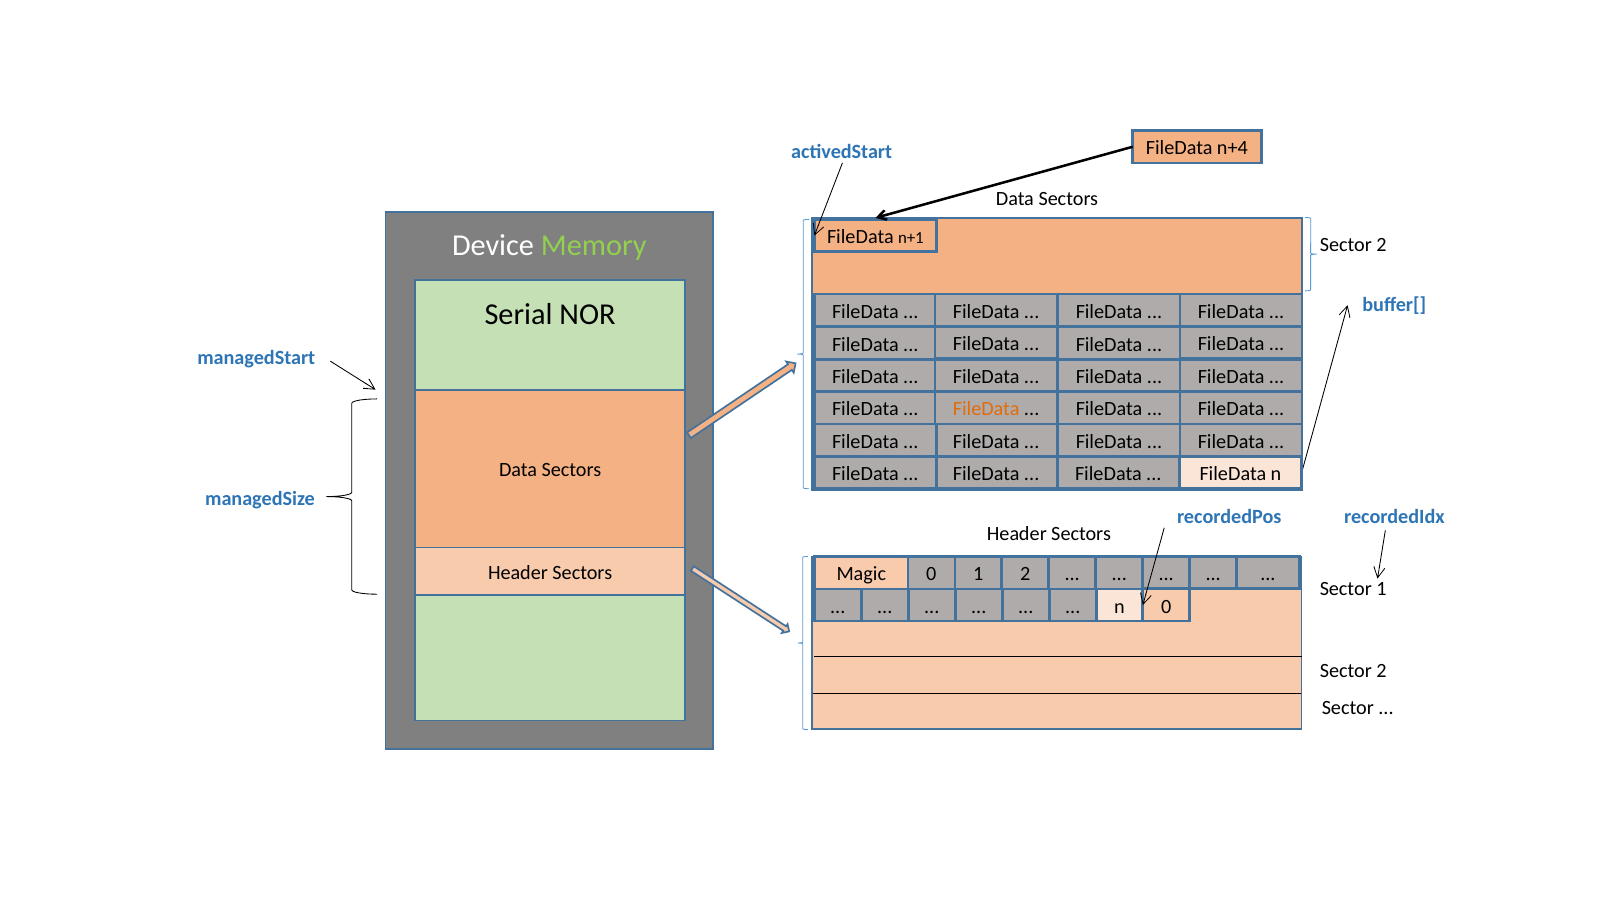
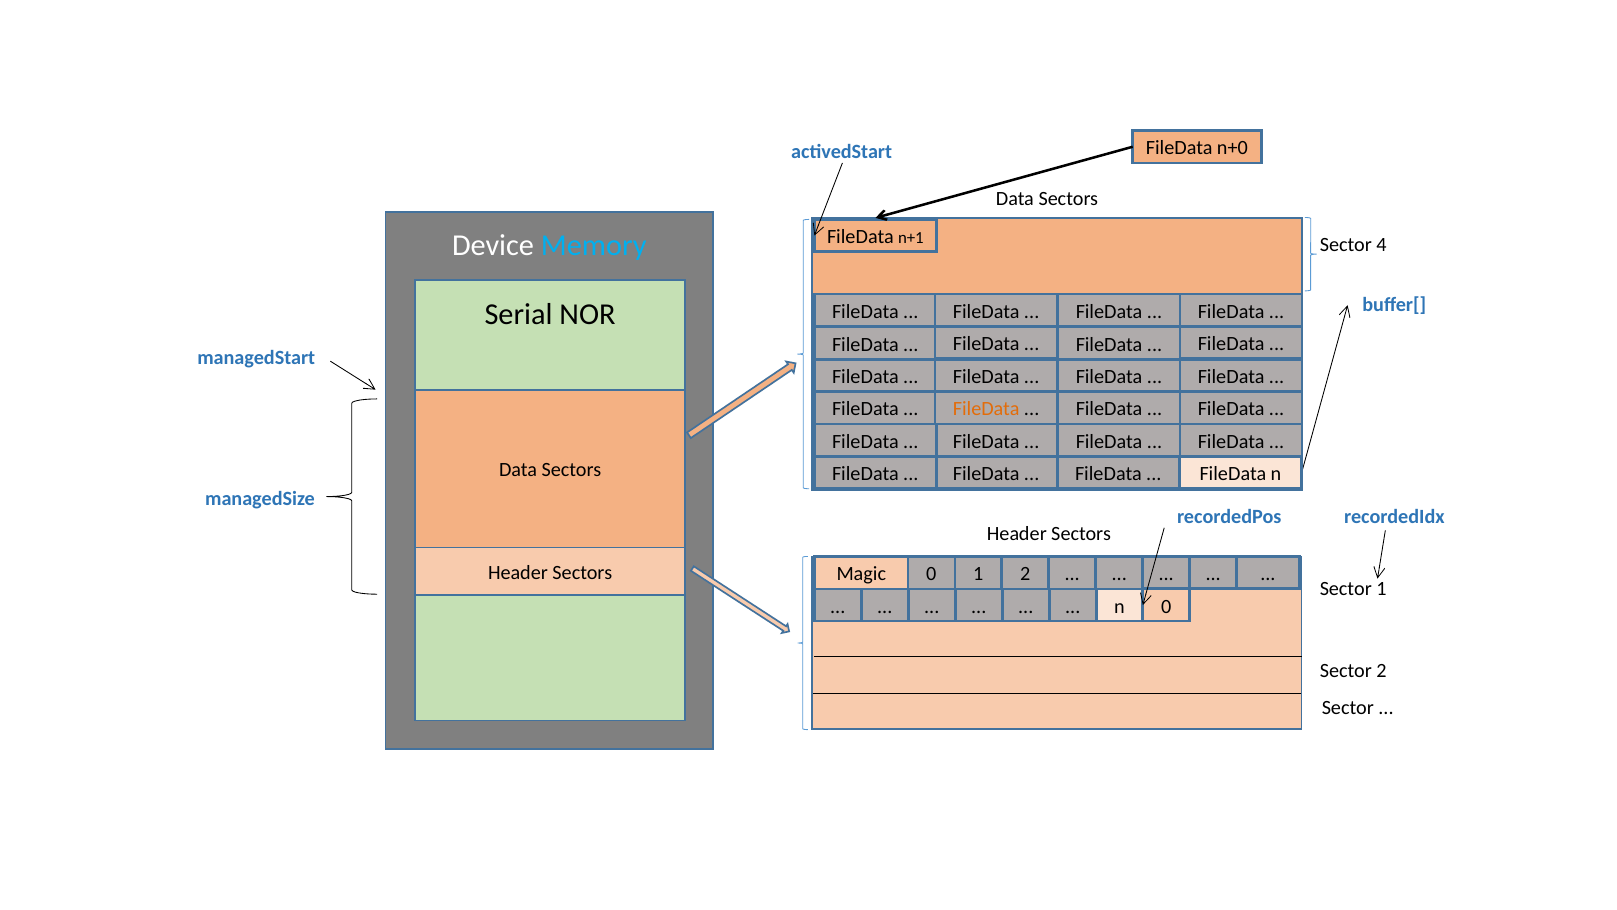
n+4: n+4 -> n+0 (1232, 148)
Memory colour: light green -> light blue (594, 246)
2: 2 -> 4 (1382, 245)
